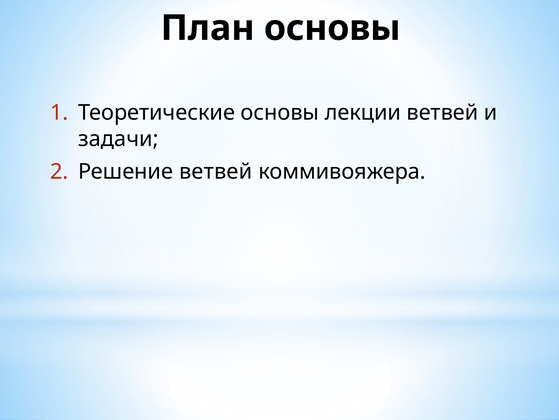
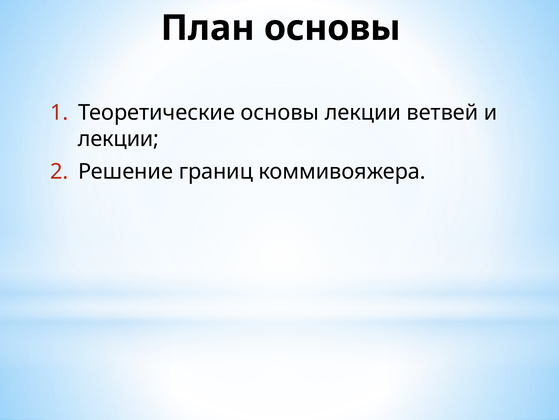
задачи: задачи -> лекции (119, 139)
Решение ветвей: ветвей -> границ (216, 171)
